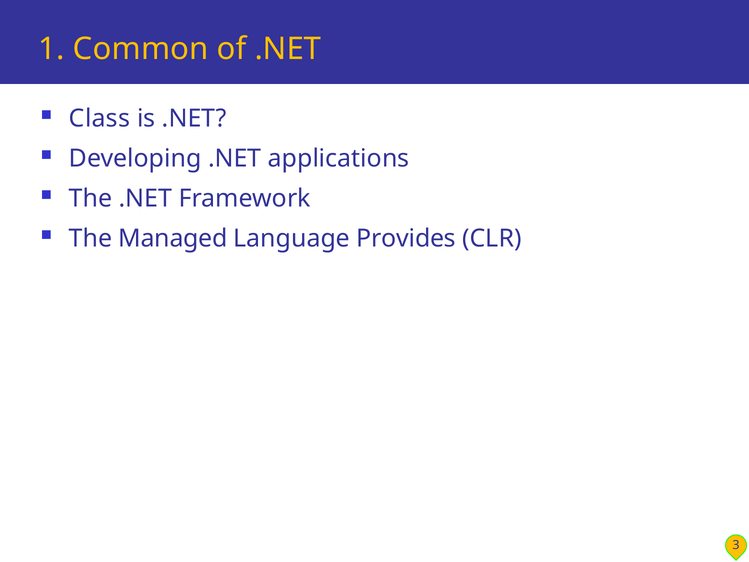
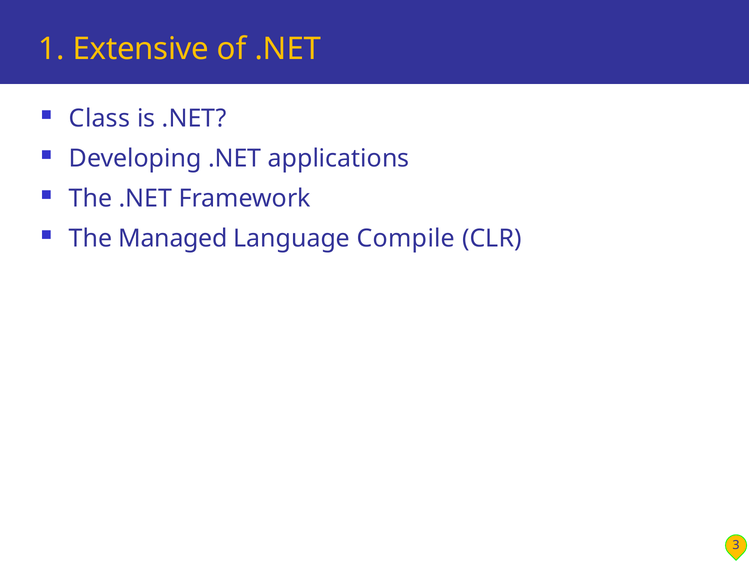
Common: Common -> Extensive (141, 49)
Provides: Provides -> Compile (406, 238)
